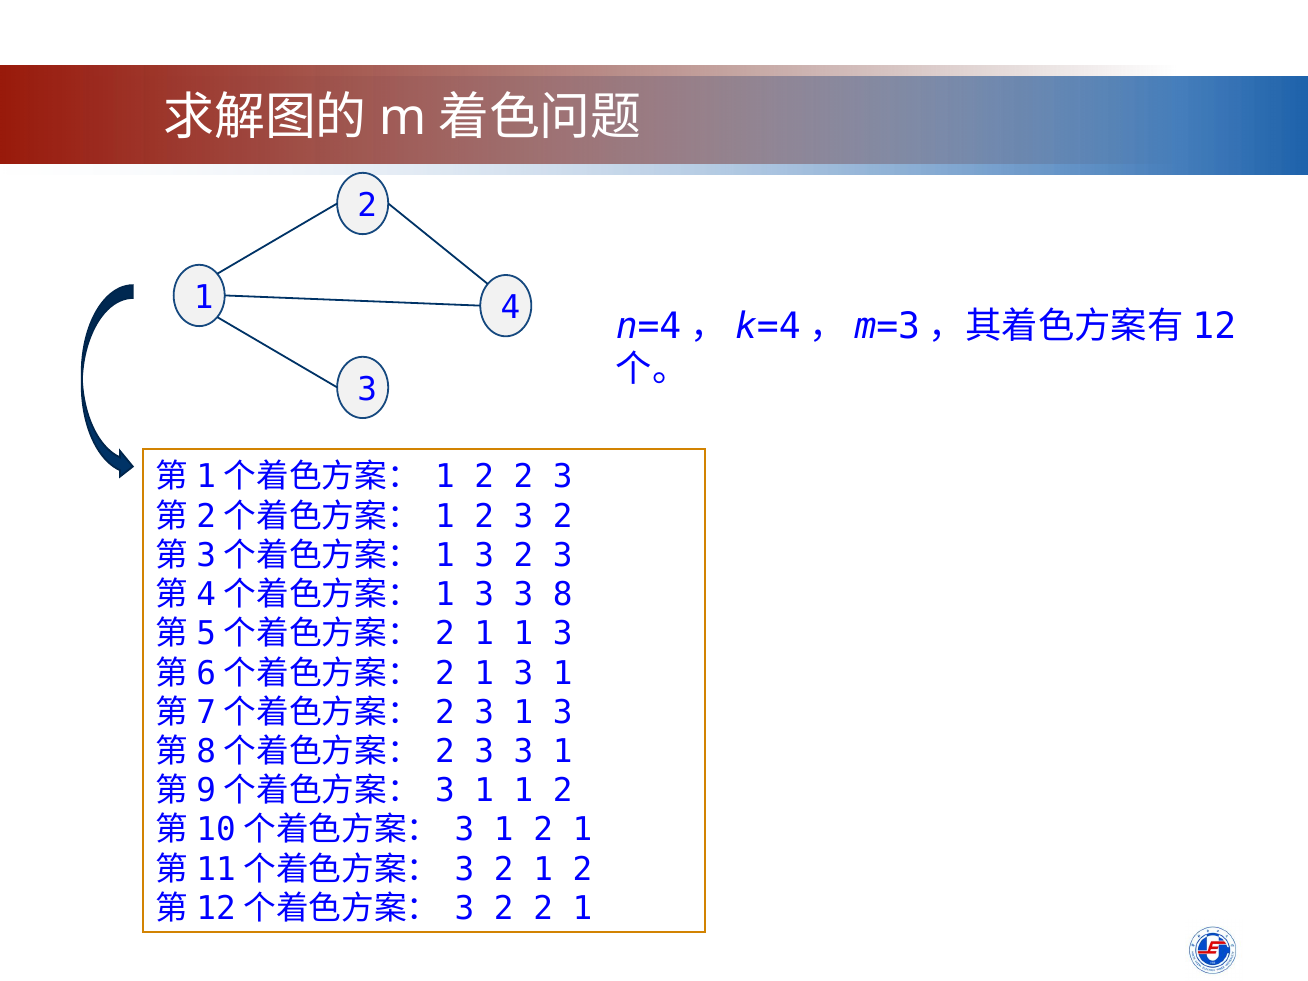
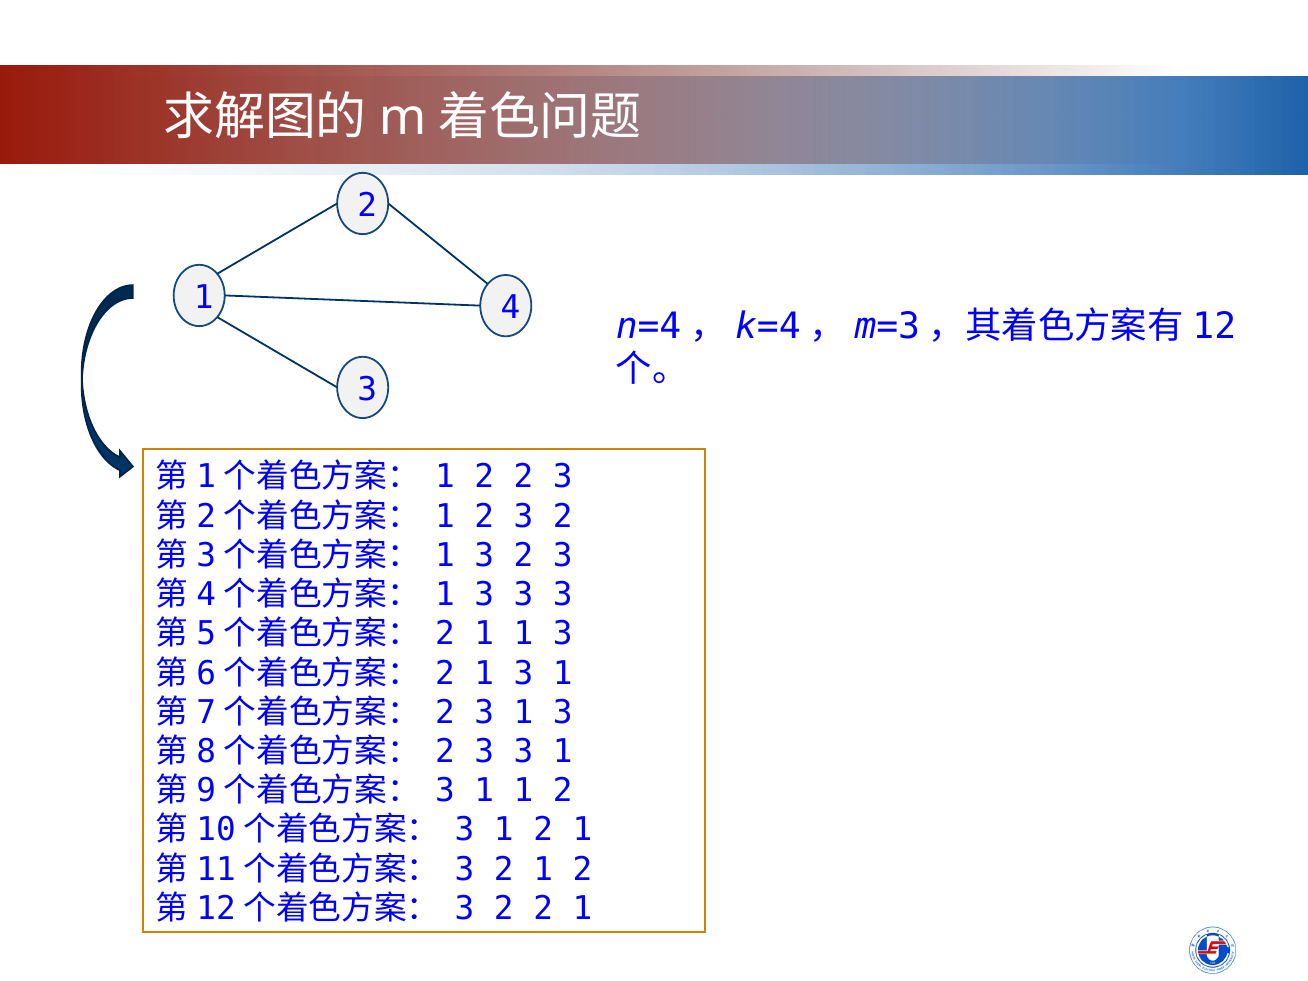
3 3 8: 8 -> 3 (563, 595)
